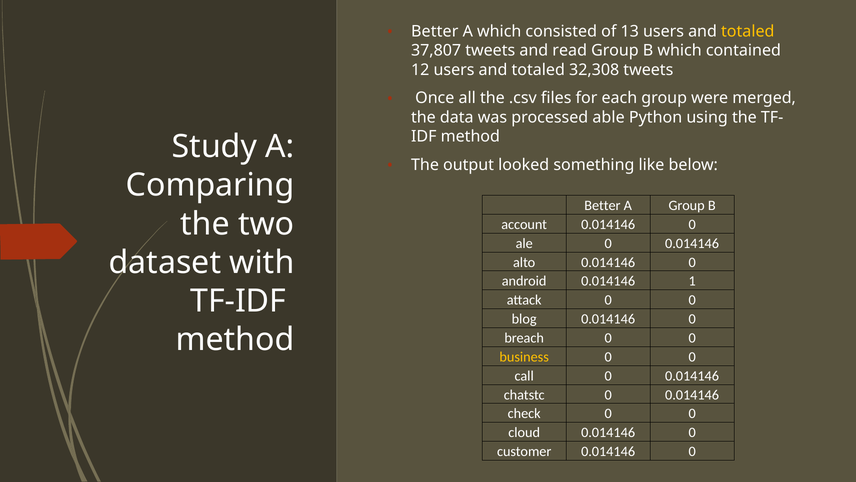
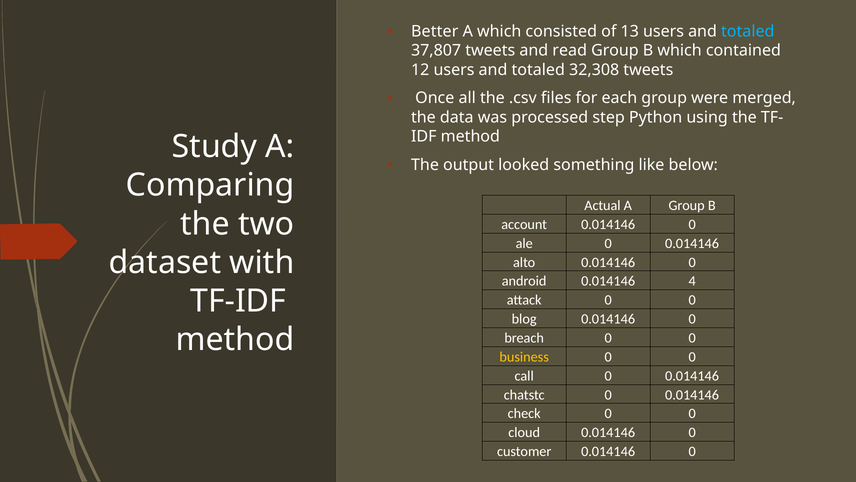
totaled colour: yellow -> light blue (748, 31)
able: able -> step (609, 117)
Better: Better -> Actual (602, 205)
1: 1 -> 4 (692, 281)
